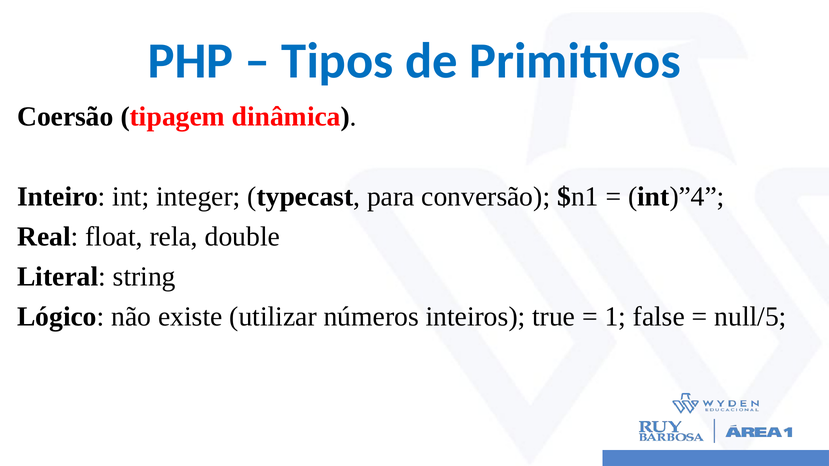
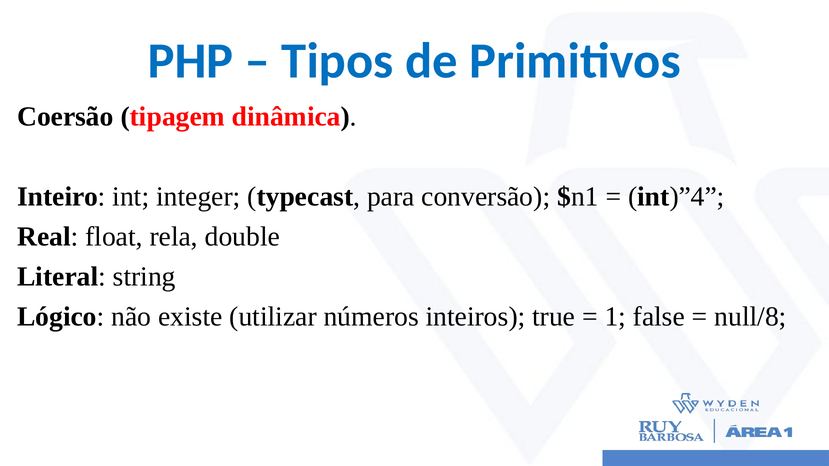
null/5: null/5 -> null/8 (750, 317)
